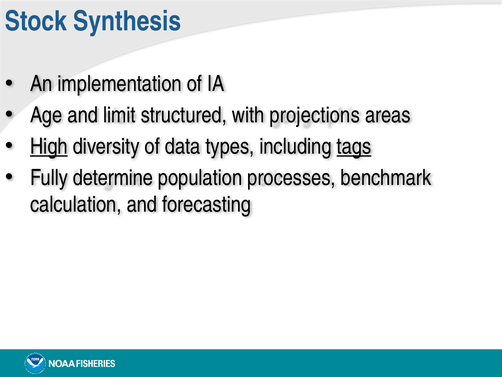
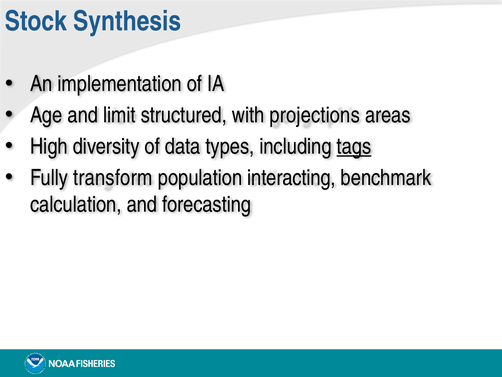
High underline: present -> none (49, 146)
determine: determine -> transform (113, 177)
processes: processes -> interacting (292, 177)
